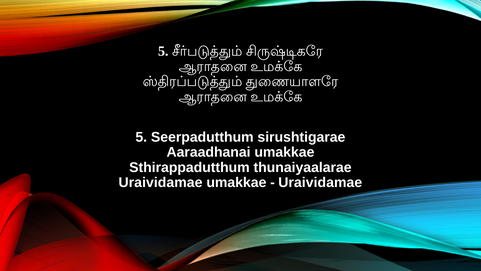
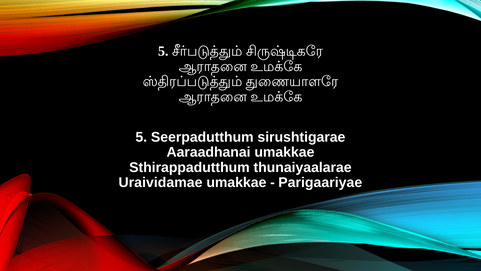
Uraividamae: Uraividamae -> Parigaariyae (320, 182)
